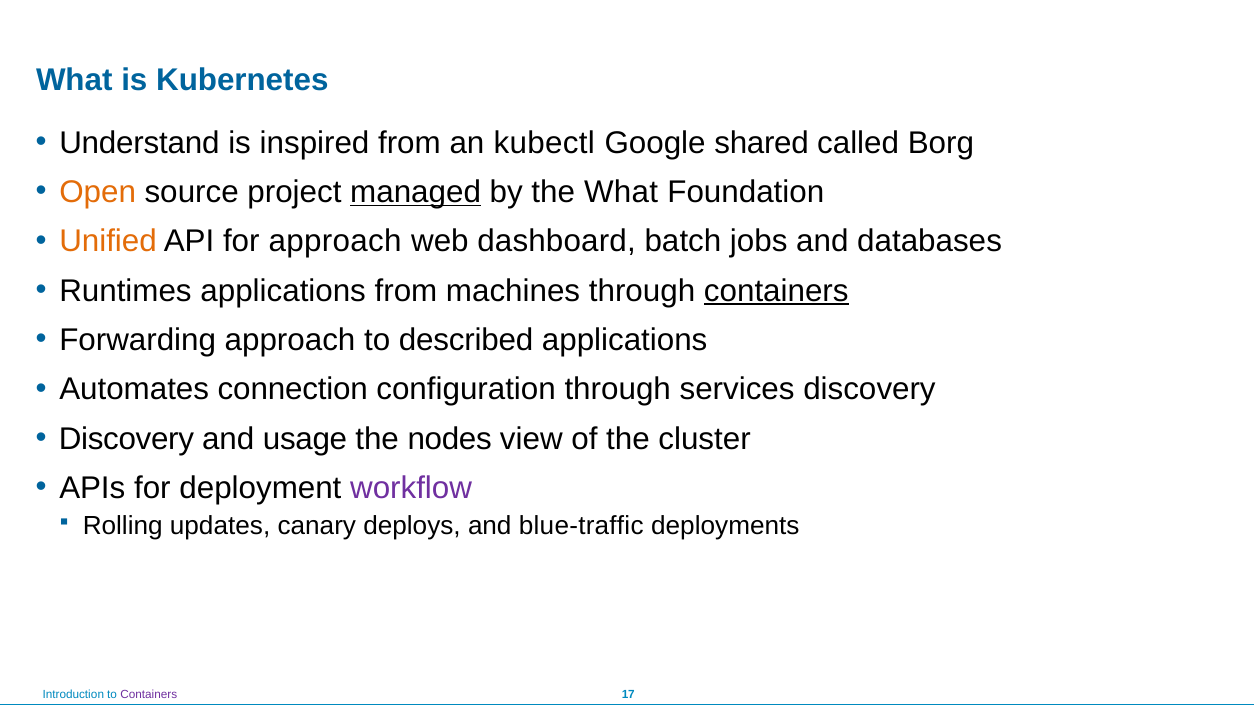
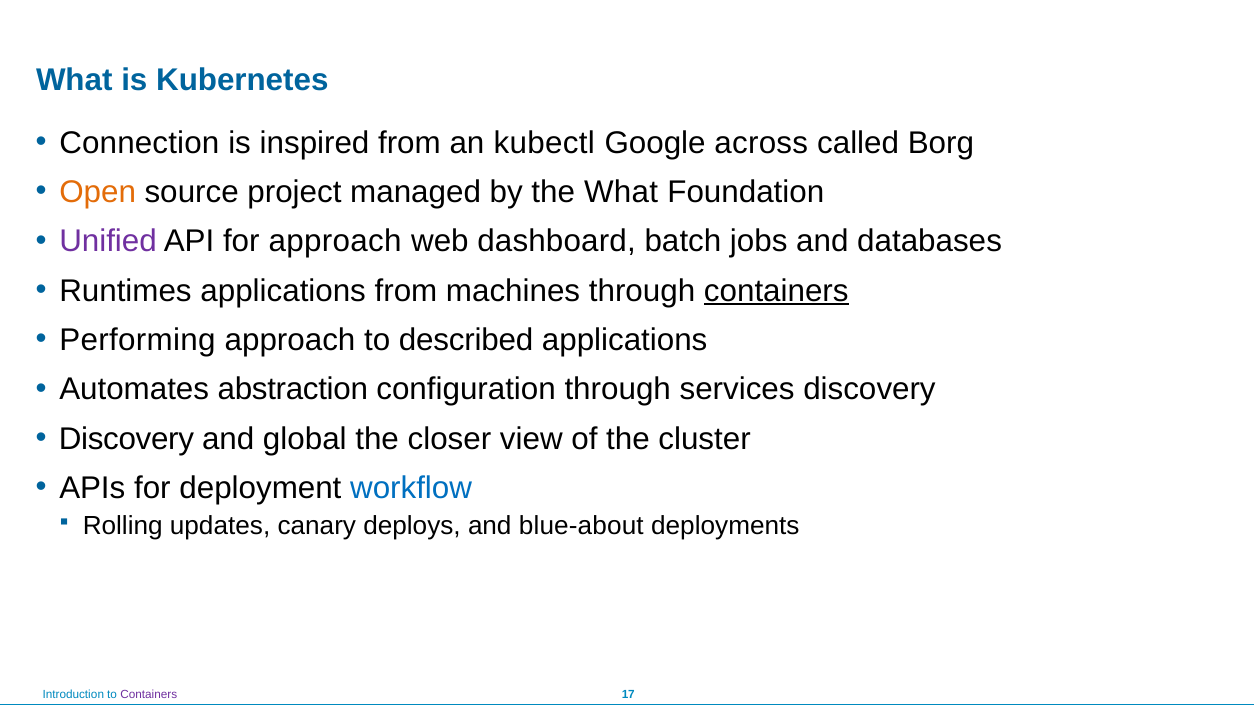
Understand: Understand -> Connection (139, 143)
shared: shared -> across (761, 143)
managed underline: present -> none (416, 192)
Unified colour: orange -> purple (108, 242)
Forwarding: Forwarding -> Performing (137, 340)
connection: connection -> abstraction (293, 390)
usage: usage -> global (305, 439)
nodes: nodes -> closer (449, 439)
workflow colour: purple -> blue (411, 489)
blue-traffic: blue-traffic -> blue-about (581, 527)
